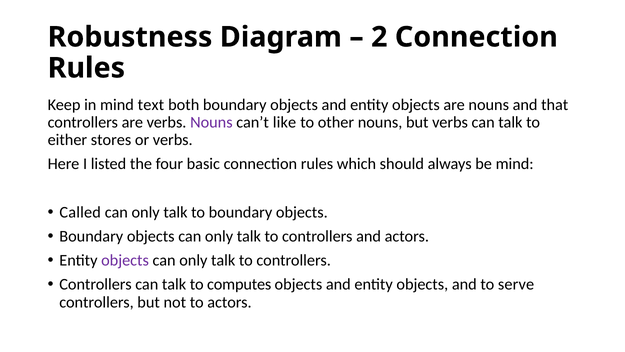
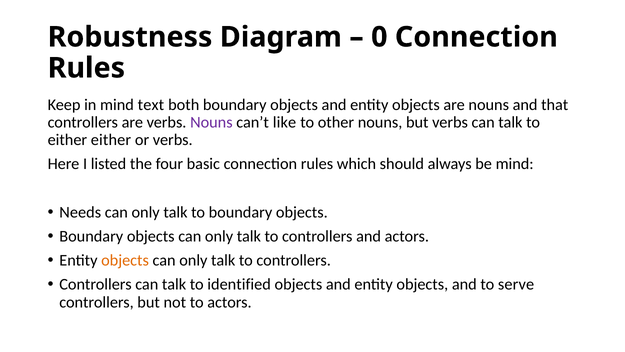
2: 2 -> 0 (379, 37)
either stores: stores -> either (111, 140)
Called: Called -> Needs (80, 212)
objects colour: purple -> orange (125, 260)
computes: computes -> identified (239, 284)
